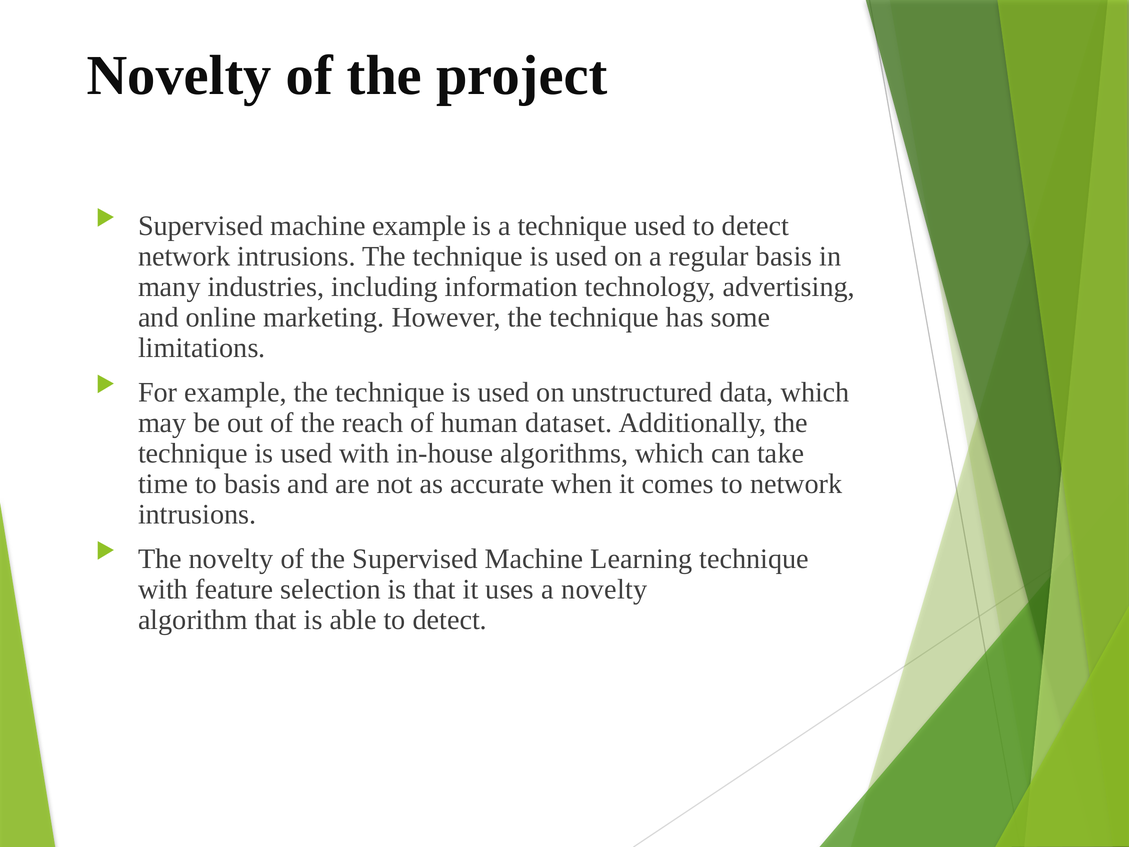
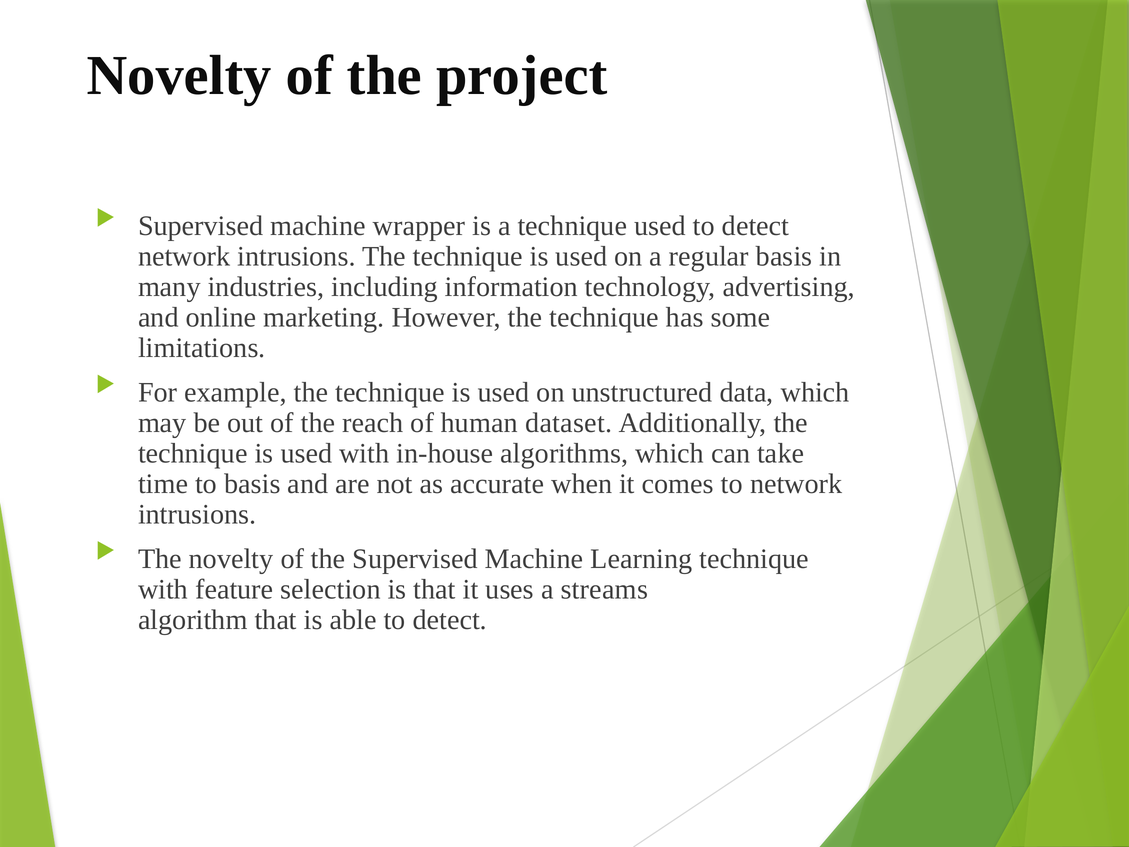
machine example: example -> wrapper (419, 226)
a novelty: novelty -> streams (604, 589)
